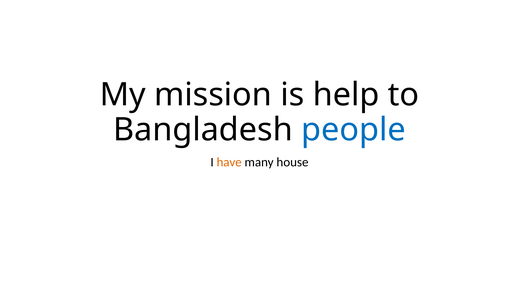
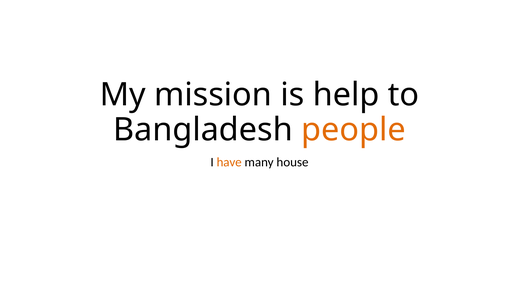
people colour: blue -> orange (353, 130)
